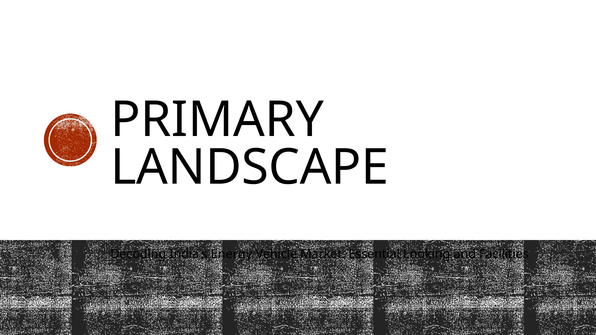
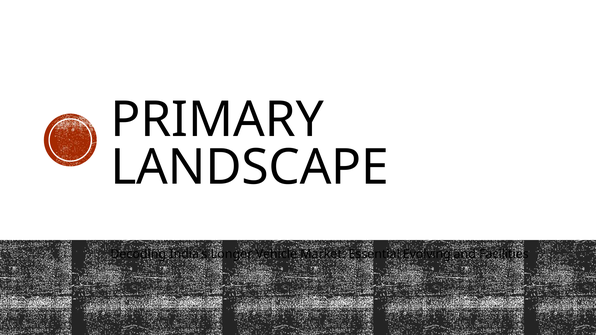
Energy: Energy -> Longer (232, 254)
Looking: Looking -> Evolving (427, 254)
